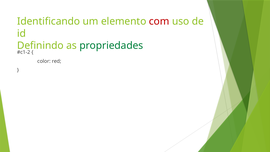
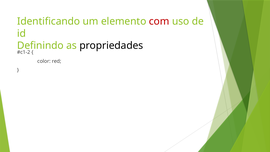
propriedades colour: green -> black (111, 46)
